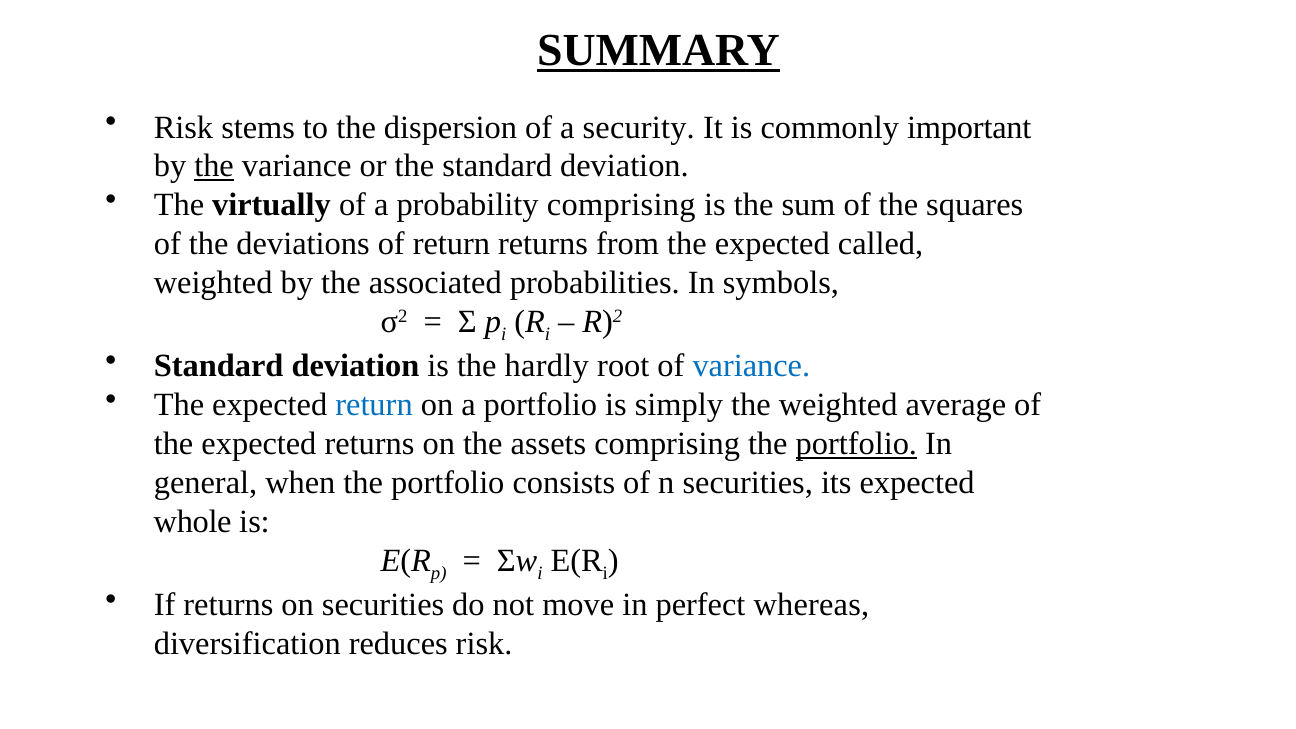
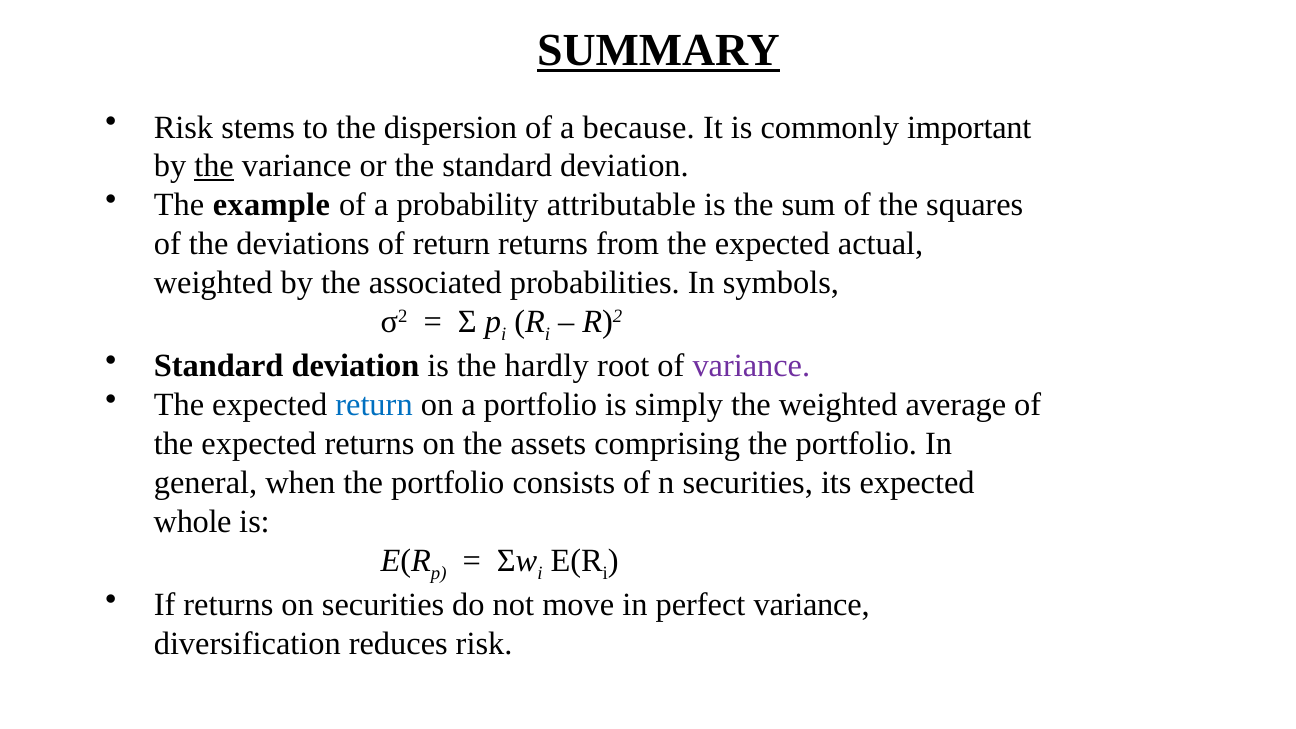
security: security -> because (639, 127)
virtually: virtually -> example (271, 205)
probability comprising: comprising -> attributable (621, 205)
called: called -> actual (881, 244)
variance colour: blue -> purple (751, 366)
portfolio underline: present -> none (856, 444)
perfect whereas: whereas -> variance (812, 605)
